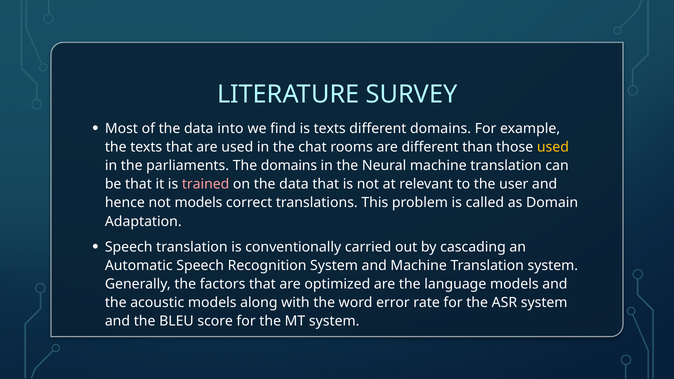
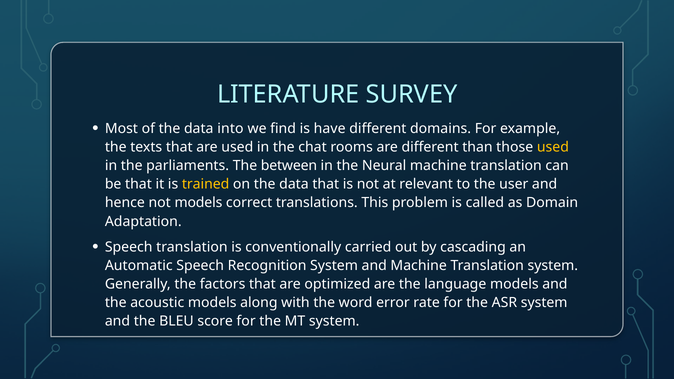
is texts: texts -> have (330, 129)
The domains: domains -> between (289, 166)
trained colour: pink -> yellow (206, 184)
